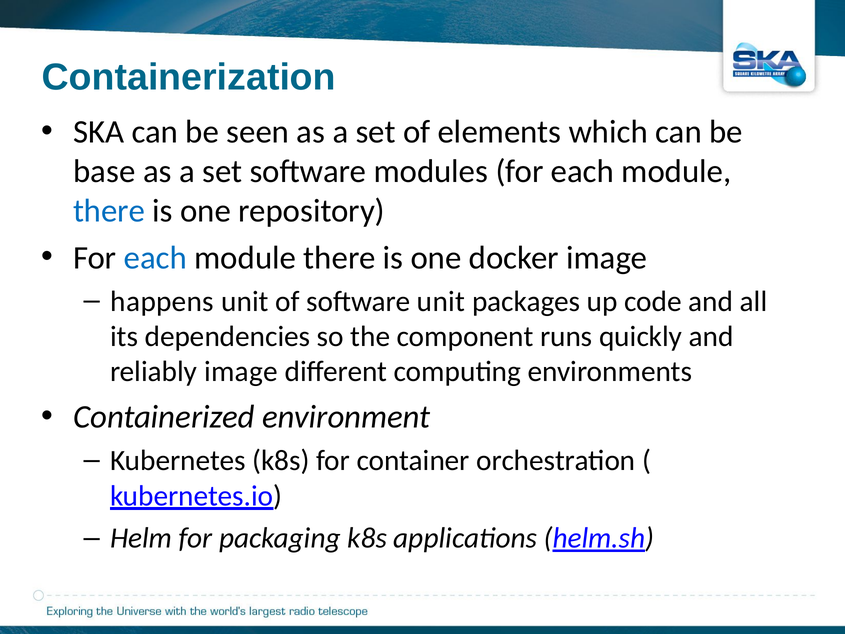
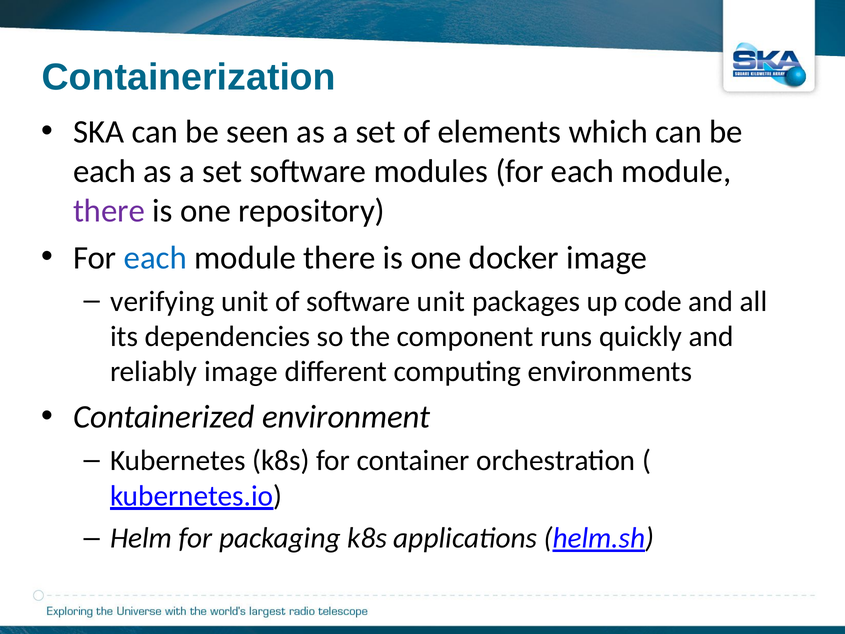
base: base -> each (105, 171)
there colour: blue -> purple (109, 211)
happens: happens -> verifying (162, 301)
